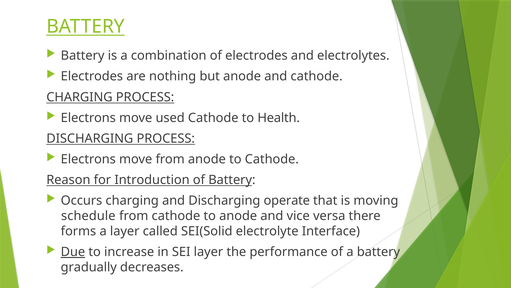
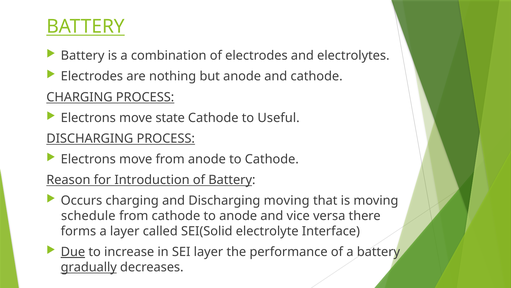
used: used -> state (170, 118)
Health: Health -> Useful (279, 118)
Discharging operate: operate -> moving (287, 200)
gradually underline: none -> present (89, 267)
